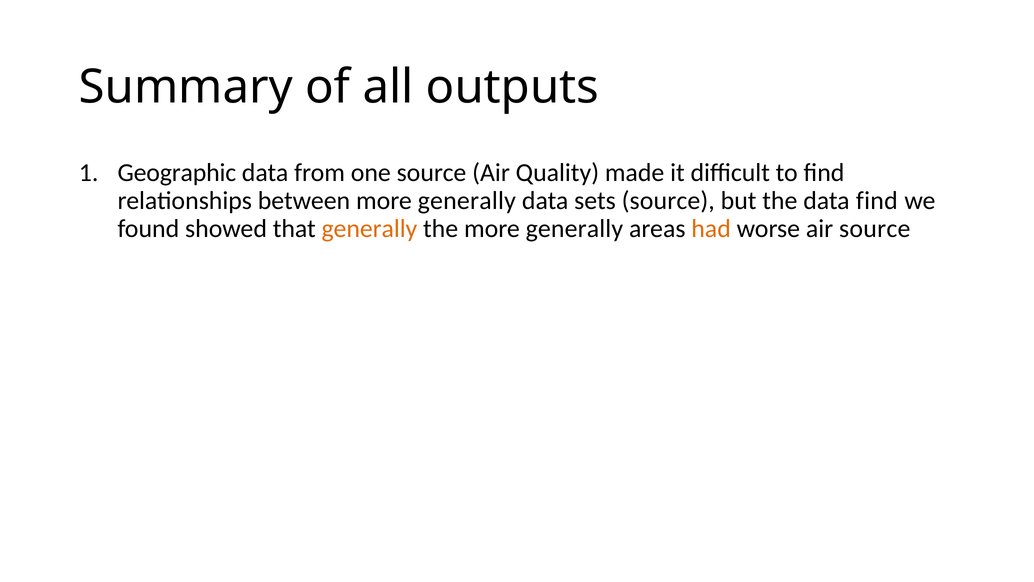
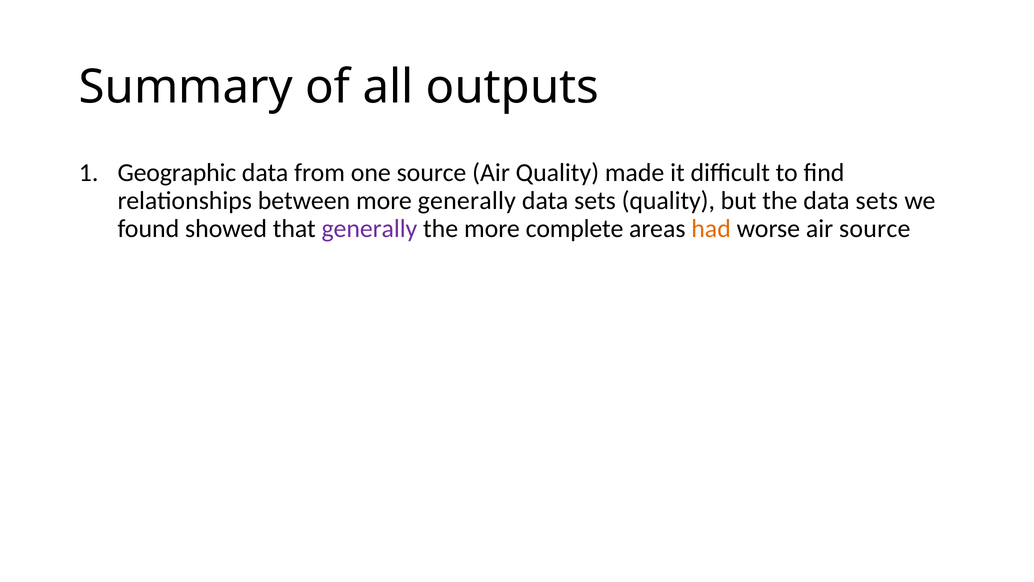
sets source: source -> quality (668, 200)
the data find: find -> sets (877, 200)
generally colour: orange -> purple (369, 228)
the more generally: generally -> complete (575, 228)
